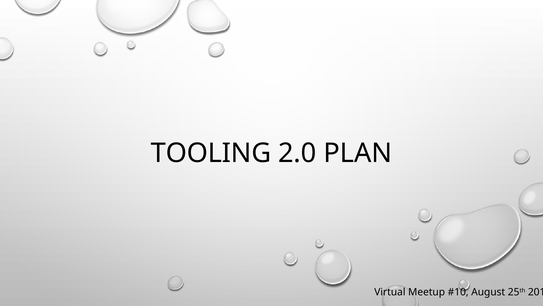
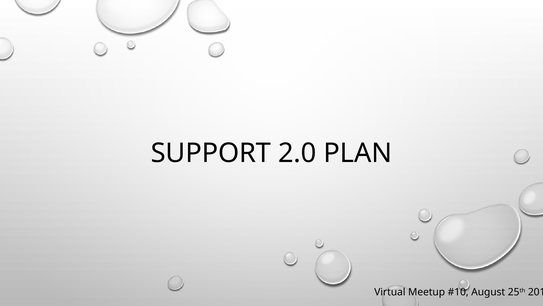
TOOLING: TOOLING -> SUPPORT (211, 153)
